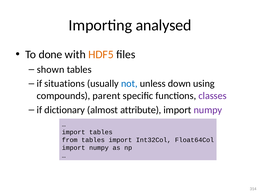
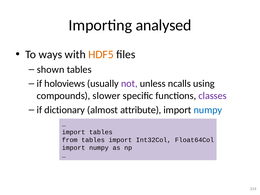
done: done -> ways (50, 55)
situations: situations -> holoviews (65, 84)
not colour: blue -> purple (129, 84)
down: down -> ncalls (179, 84)
parent: parent -> slower (106, 96)
numpy colour: purple -> blue (208, 110)
